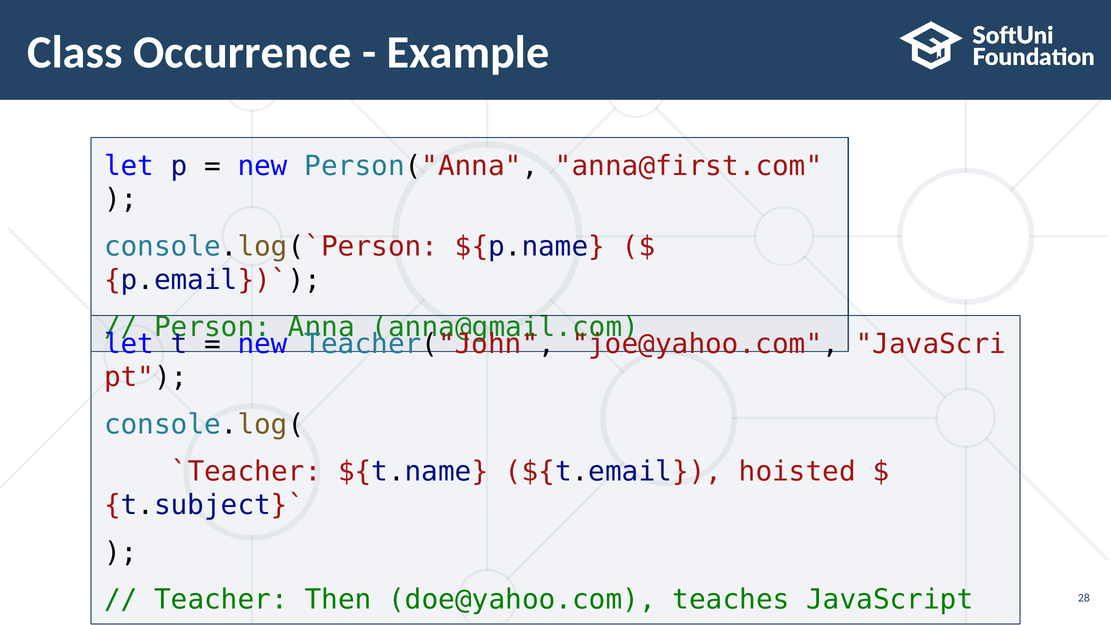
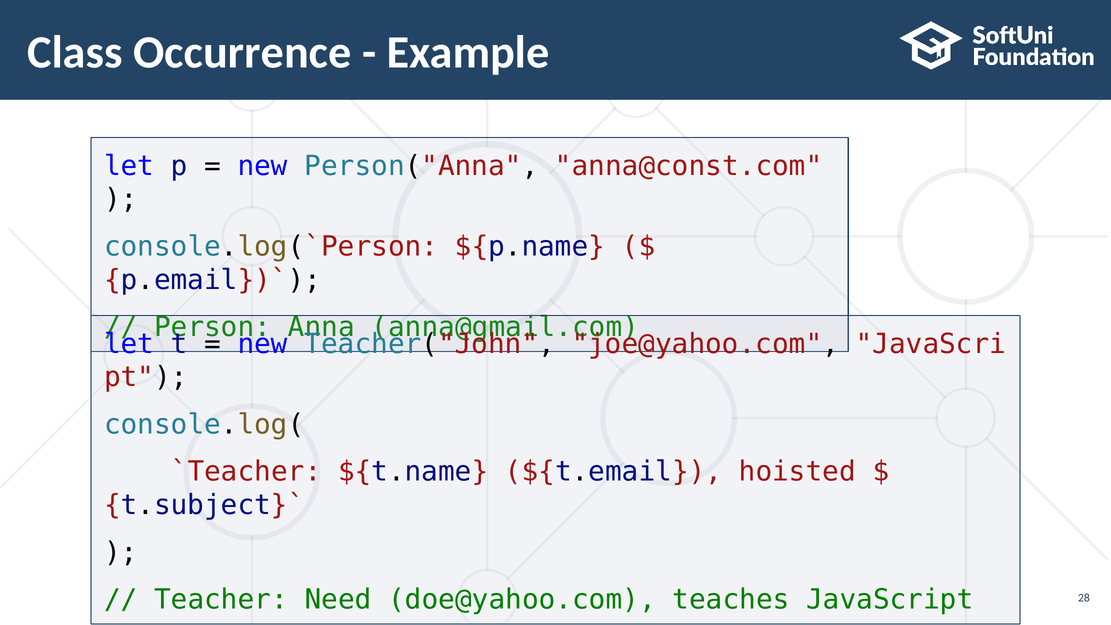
anna@first.com: anna@first.com -> anna@const.com (689, 166)
Then: Then -> Need (338, 600)
